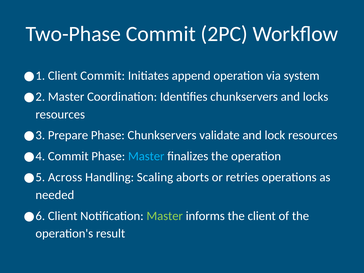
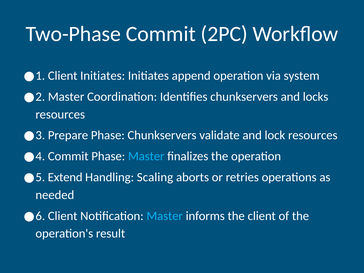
Client Commit: Commit -> Initiates (103, 76)
Across: Across -> Extend (65, 177)
Master colour: light green -> light blue (165, 216)
